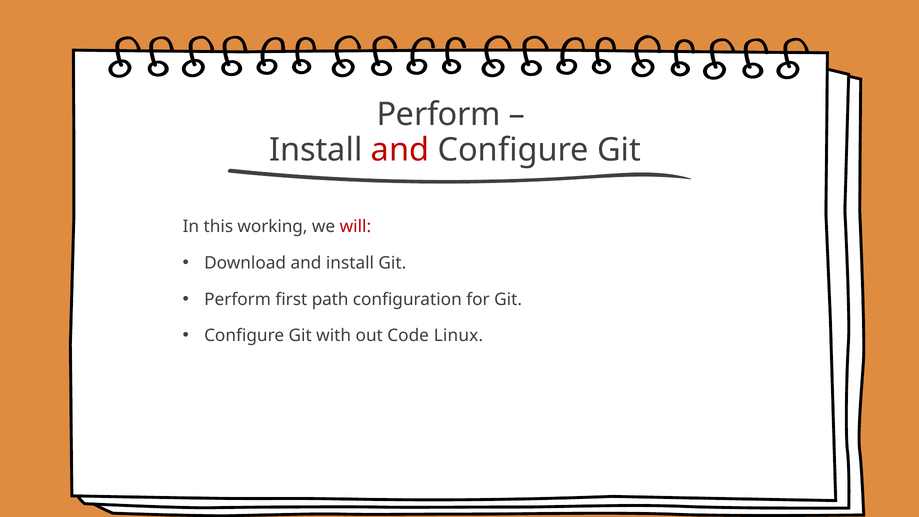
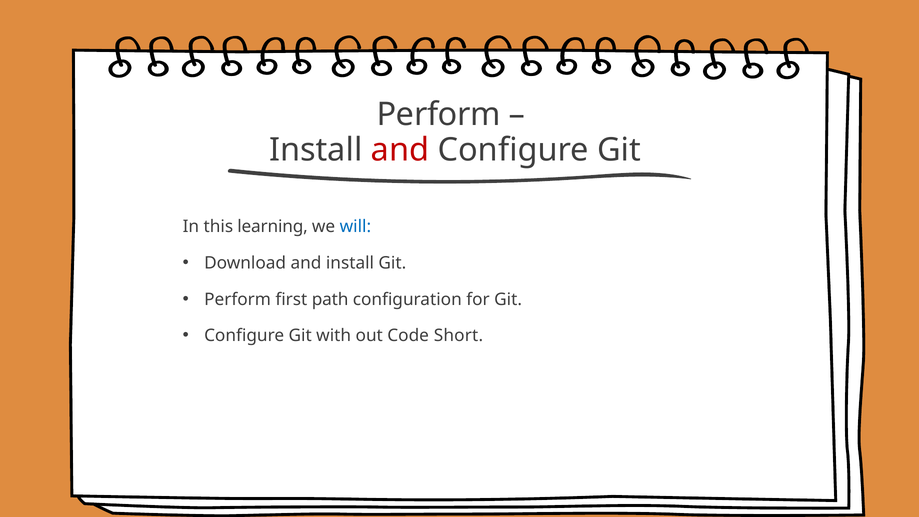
working: working -> learning (273, 227)
will colour: red -> blue (355, 227)
Linux: Linux -> Short (458, 336)
